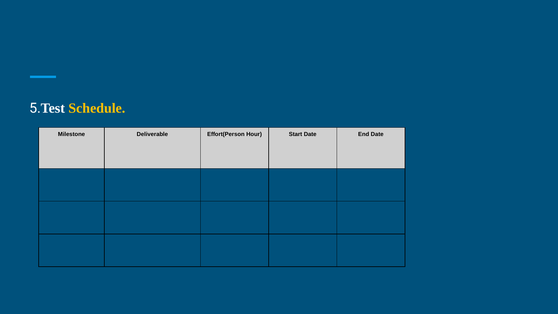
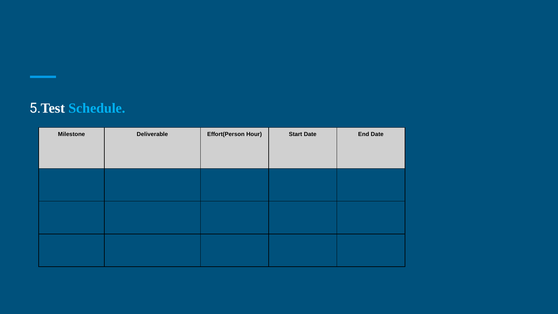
Schedule colour: yellow -> light blue (97, 108)
